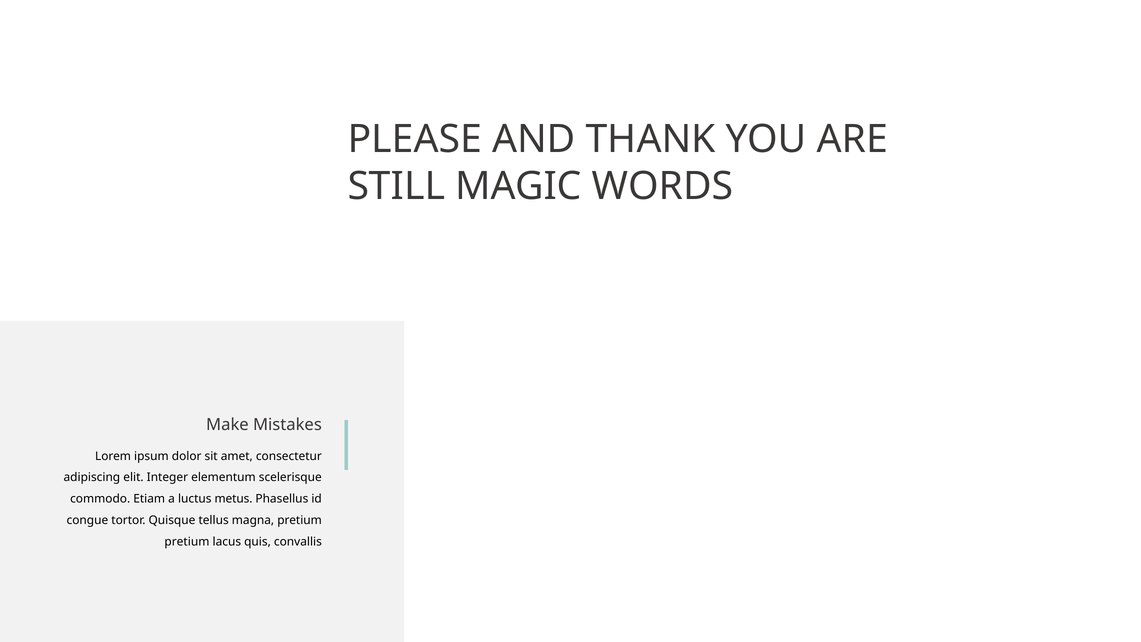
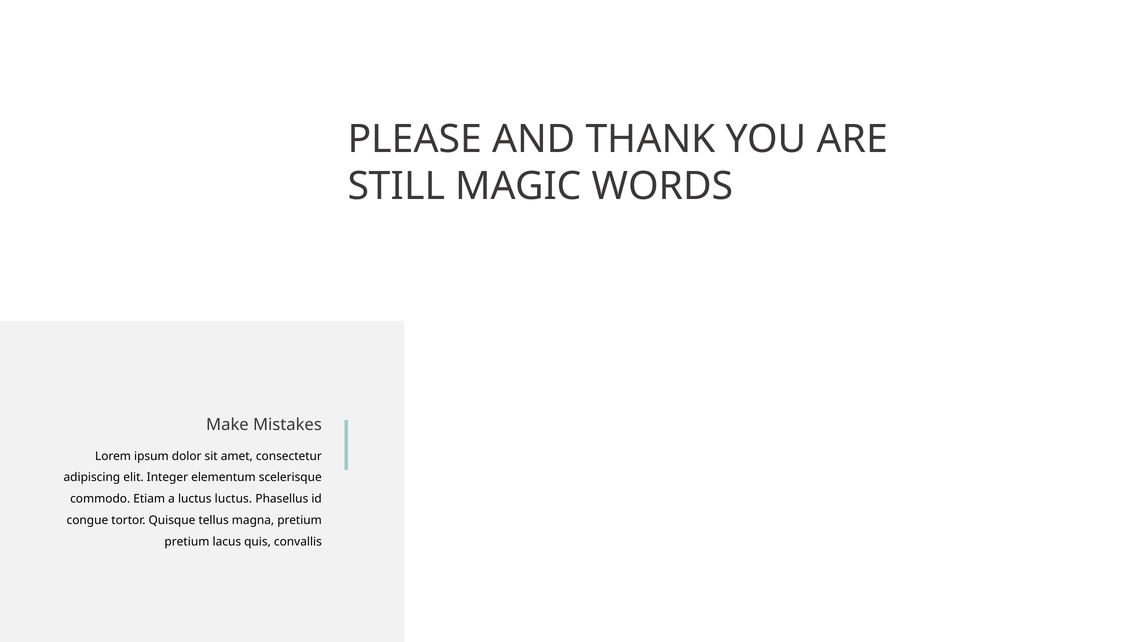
luctus metus: metus -> luctus (233, 499)
